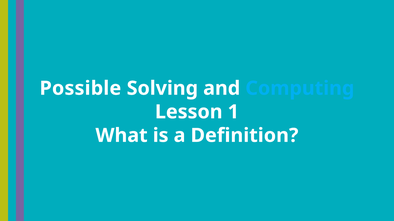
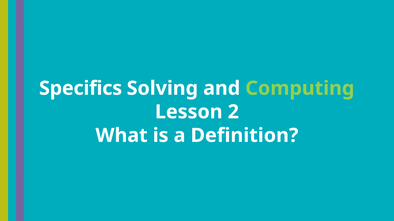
Possible: Possible -> Specifics (81, 89)
Computing colour: light blue -> light green (300, 89)
1: 1 -> 2 (233, 112)
